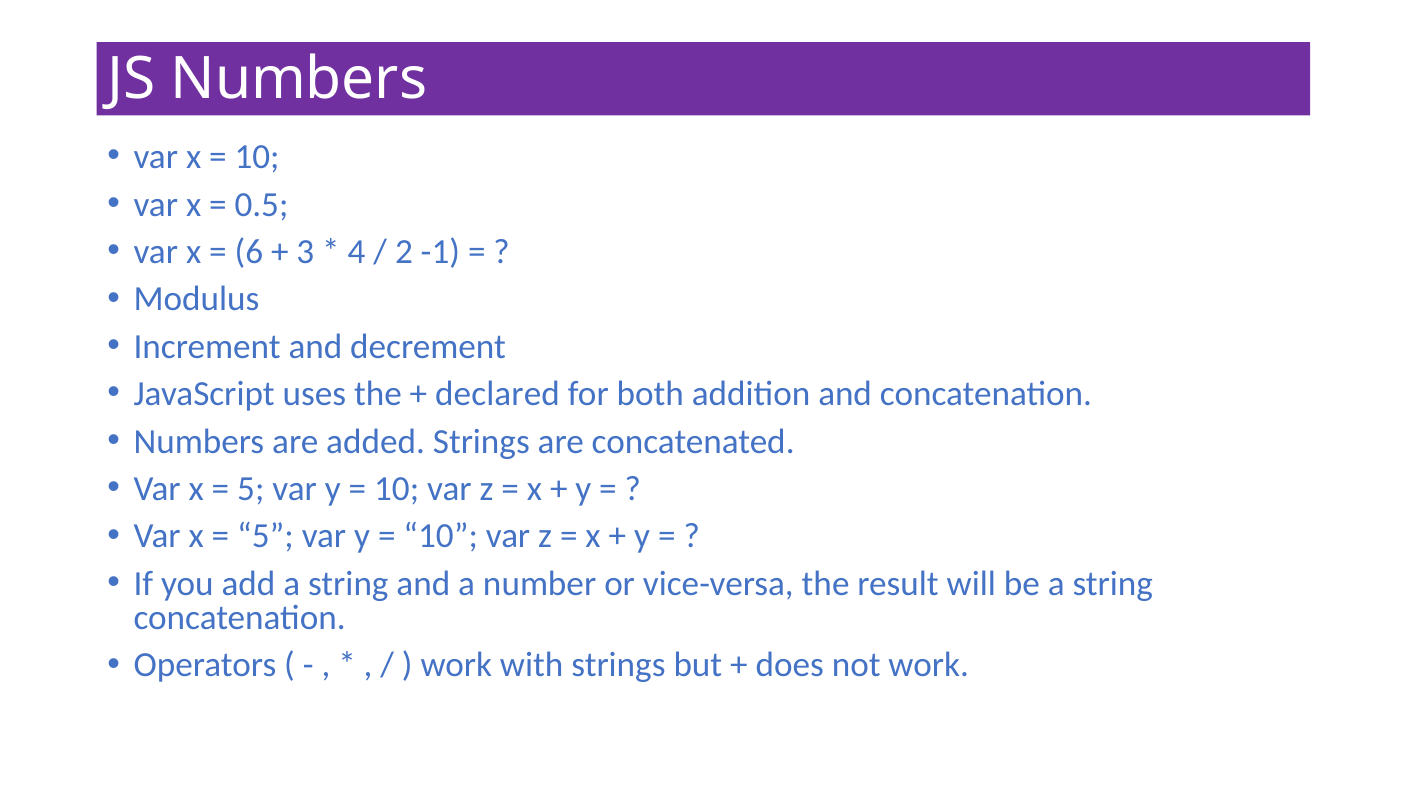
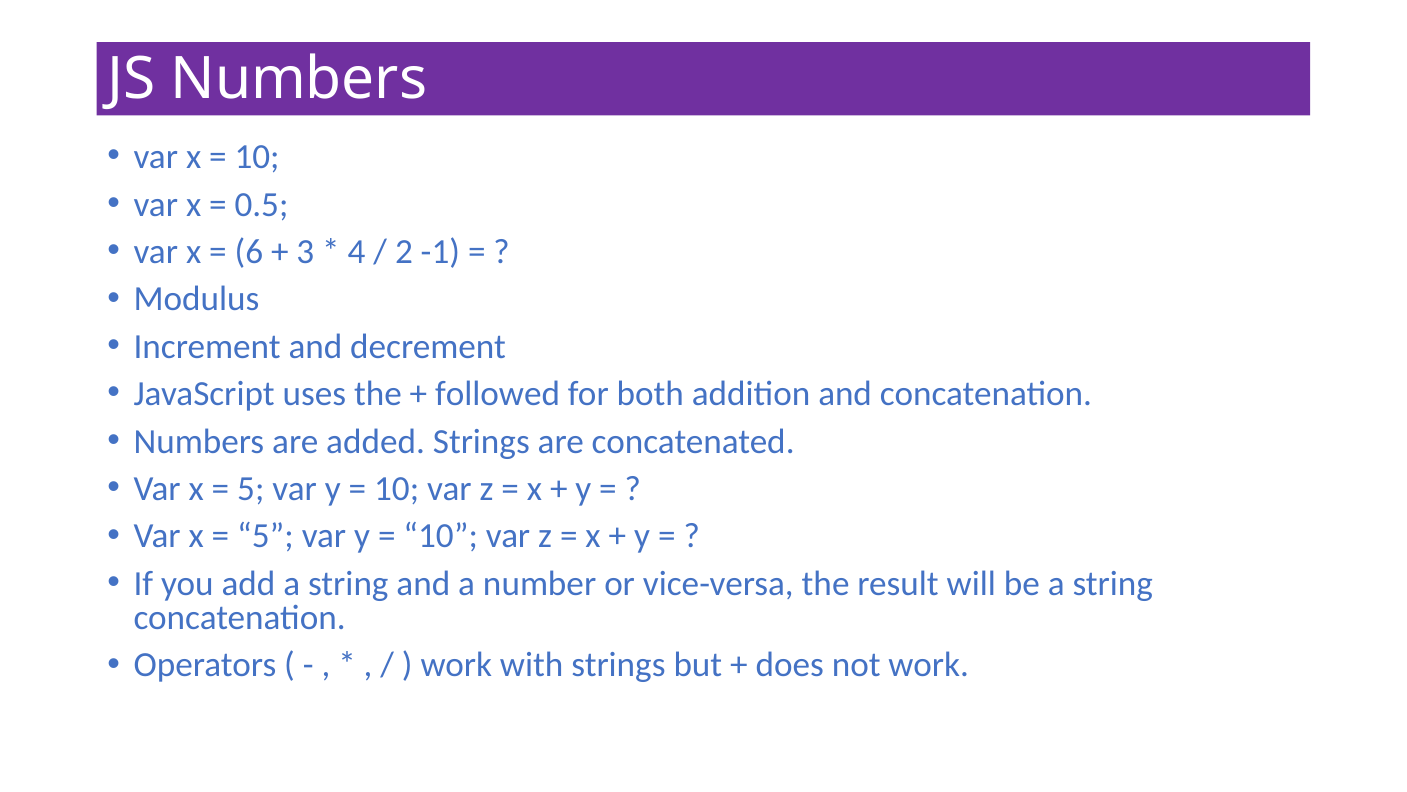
declared: declared -> followed (498, 394)
